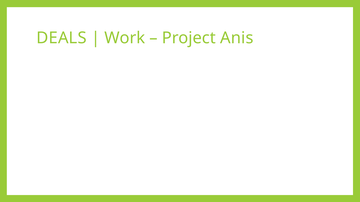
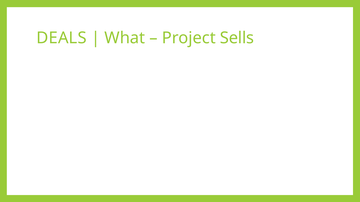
Work: Work -> What (125, 38)
Anis: Anis -> Sells (237, 38)
